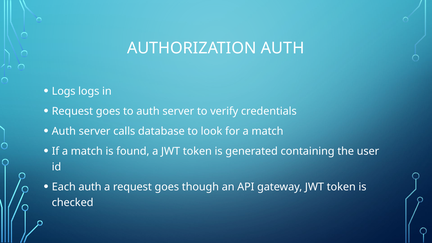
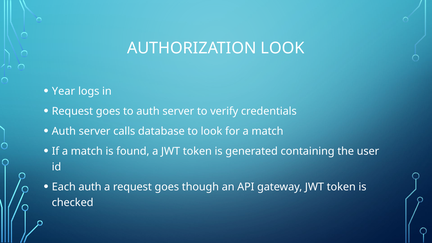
AUTHORIZATION AUTH: AUTH -> LOOK (283, 48)
Logs: Logs -> Year (64, 91)
